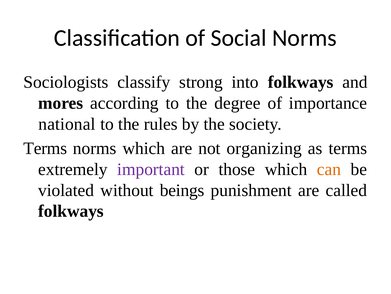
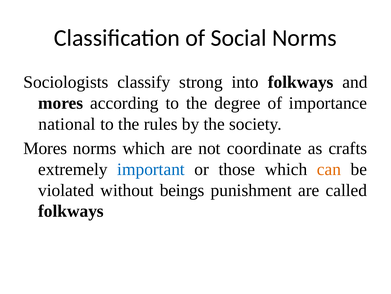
Terms: Terms -> Mores (45, 148)
organizing: organizing -> coordinate (264, 148)
as terms: terms -> crafts (348, 148)
important colour: purple -> blue (151, 169)
